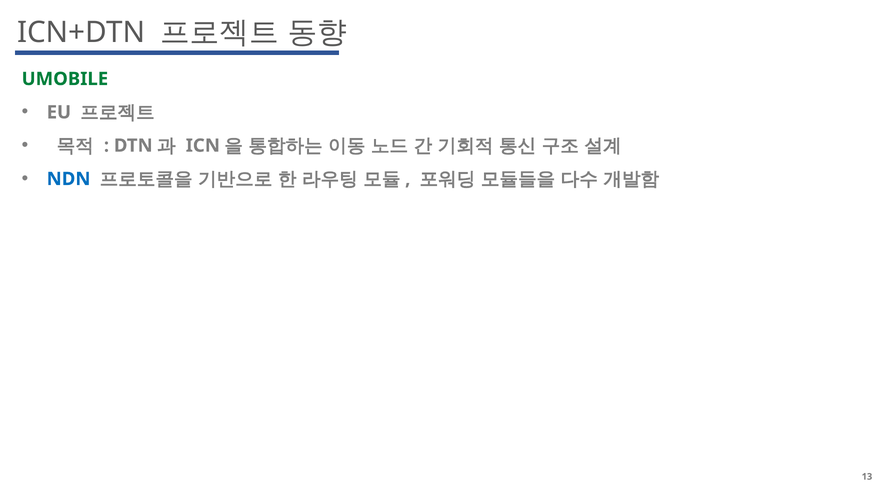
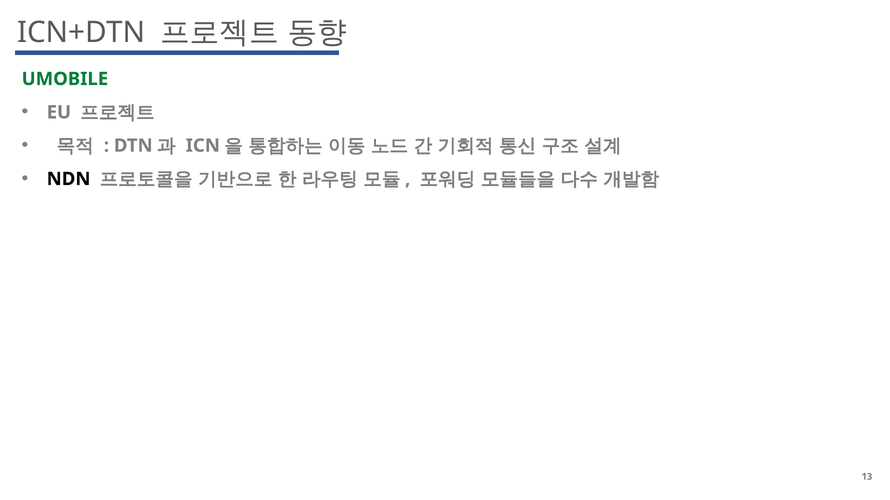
NDN colour: blue -> black (69, 179)
